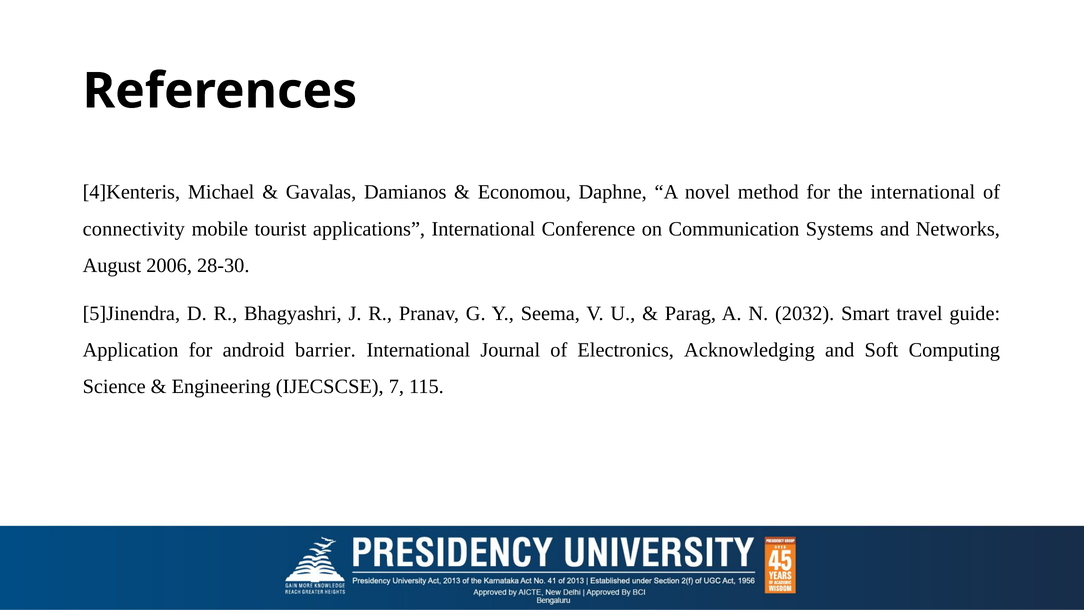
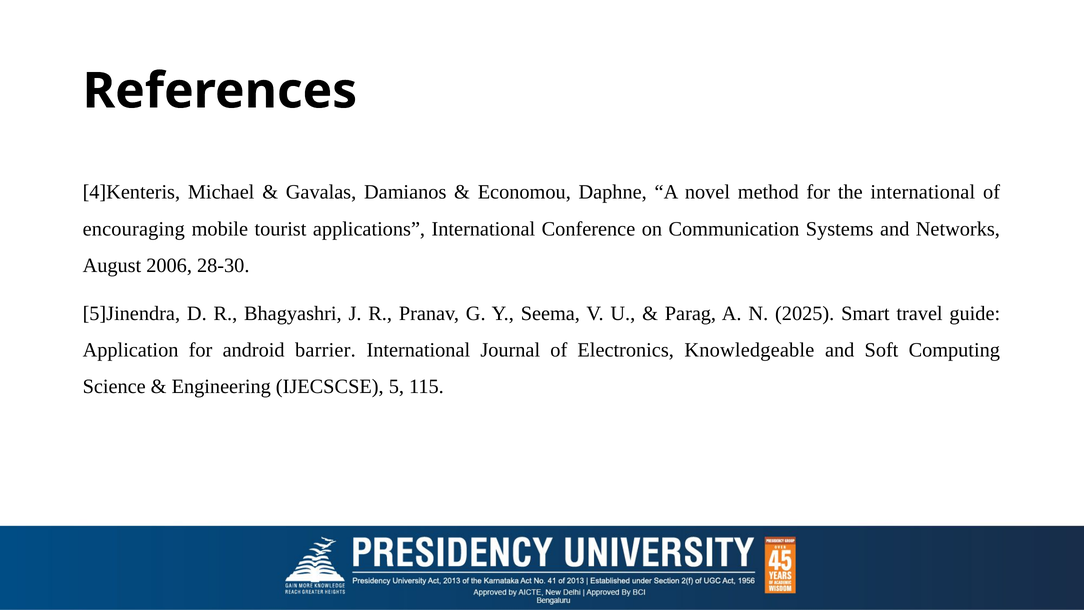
connectivity: connectivity -> encouraging (134, 229)
2032: 2032 -> 2025 (805, 313)
Acknowledging: Acknowledging -> Knowledgeable (749, 350)
7: 7 -> 5 (396, 386)
